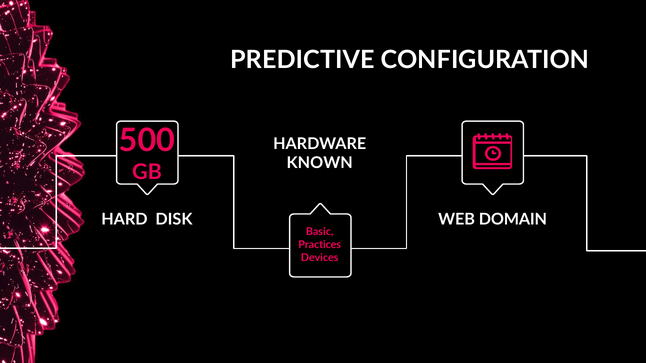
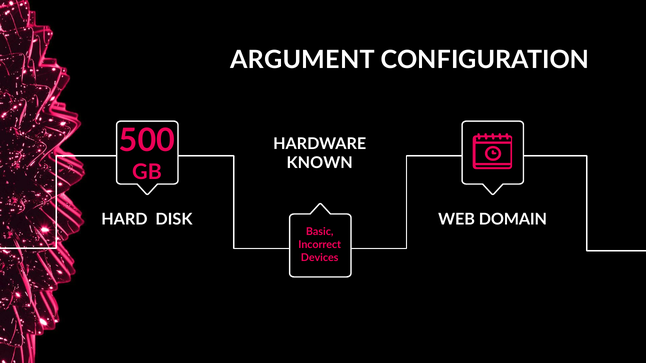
PREDICTIVE: PREDICTIVE -> ARGUMENT (302, 60)
Practices: Practices -> Incorrect (320, 245)
